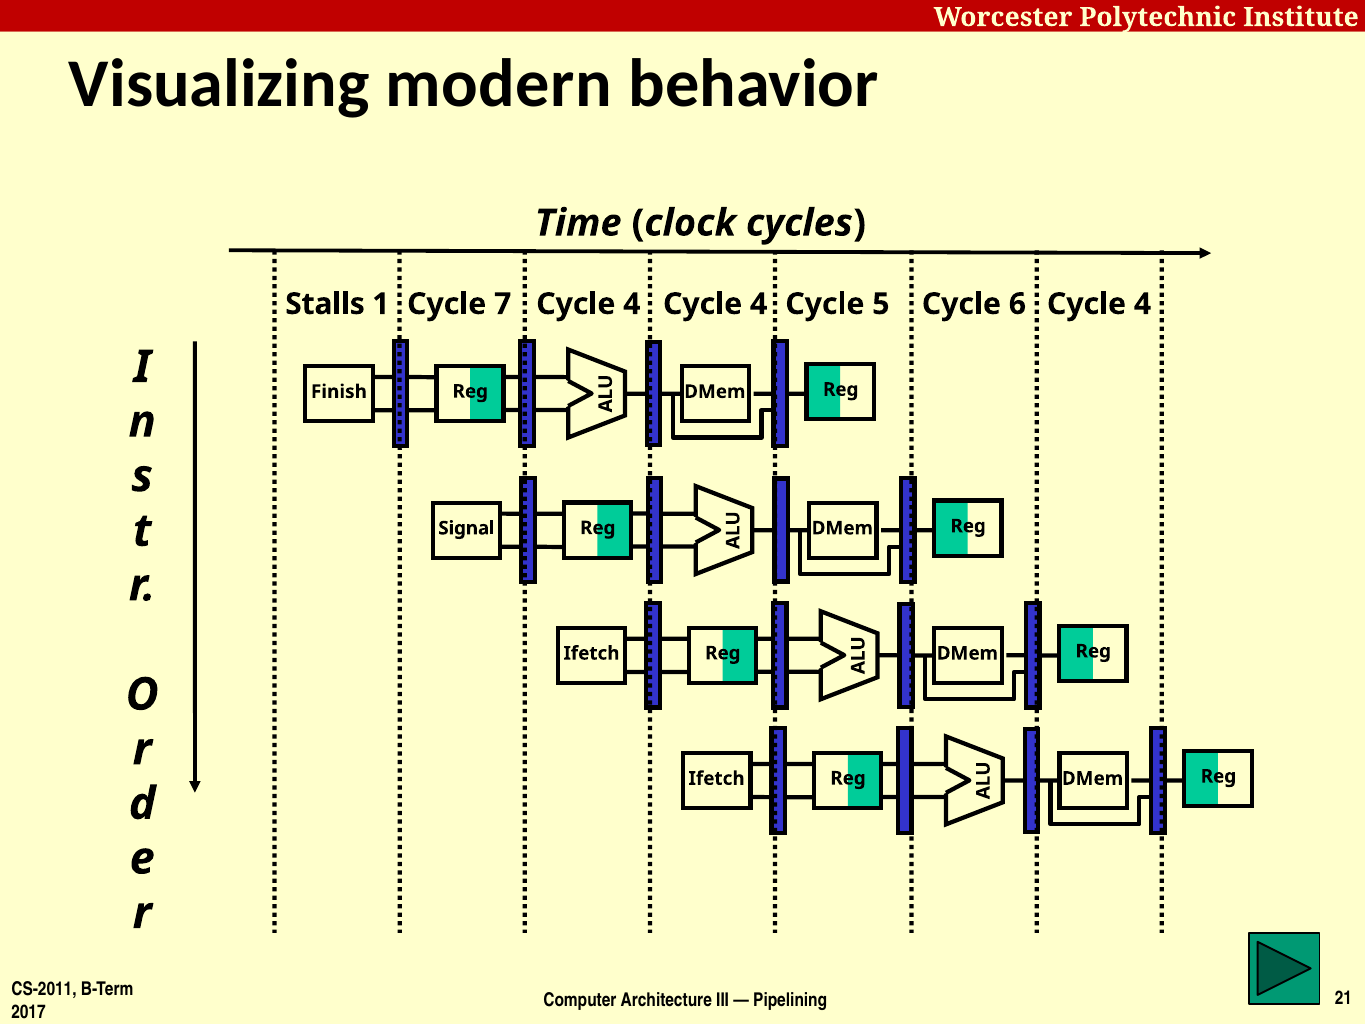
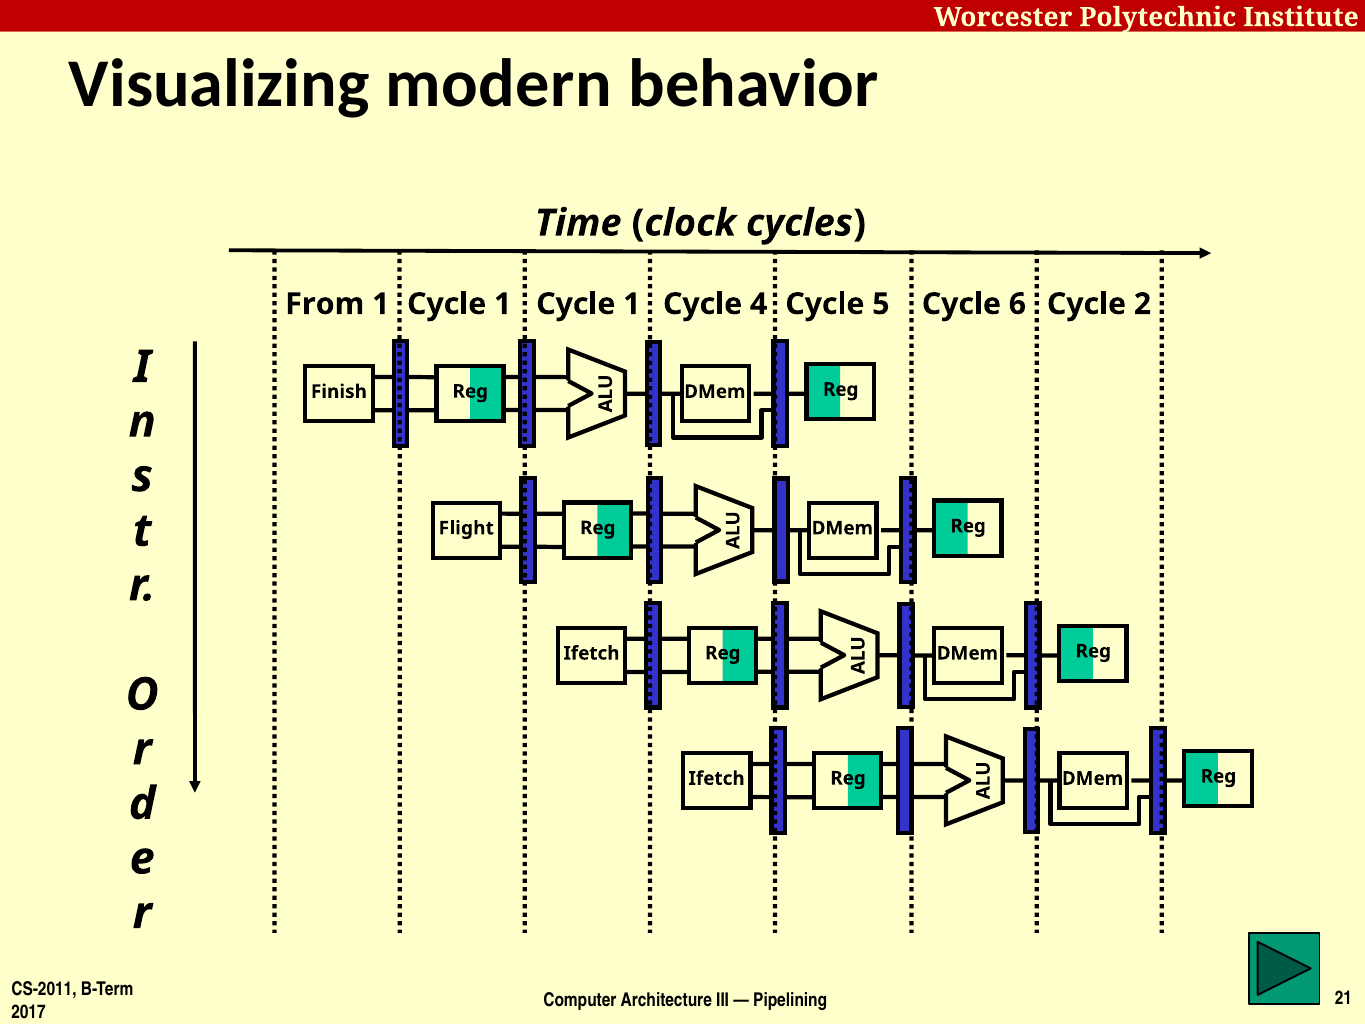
Stalls: Stalls -> From (325, 304)
7: 7 -> 1 (503, 304)
4: 4 -> 1 (632, 304)
6 Cycle 4: 4 -> 2 (1143, 304)
Signal: Signal -> Flight (466, 528)
